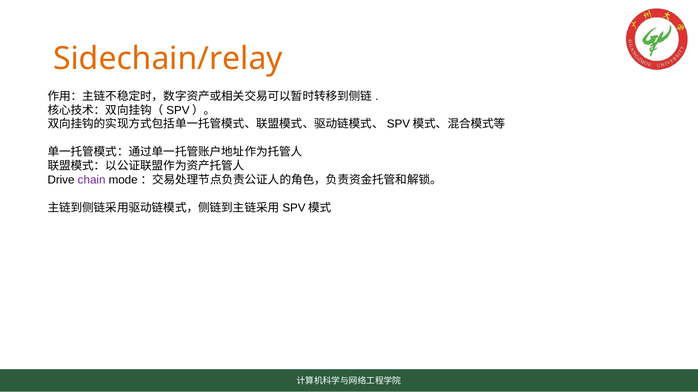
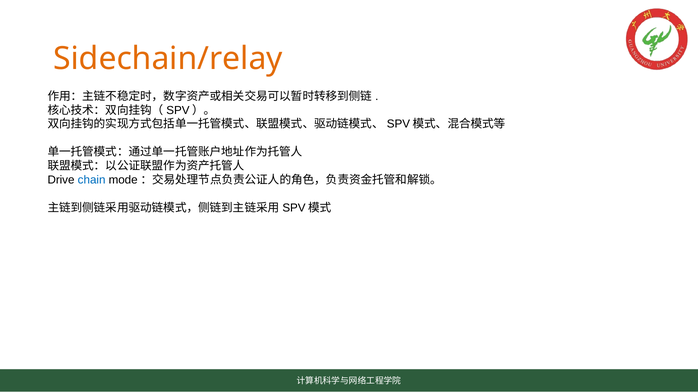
chain colour: purple -> blue (92, 180)
